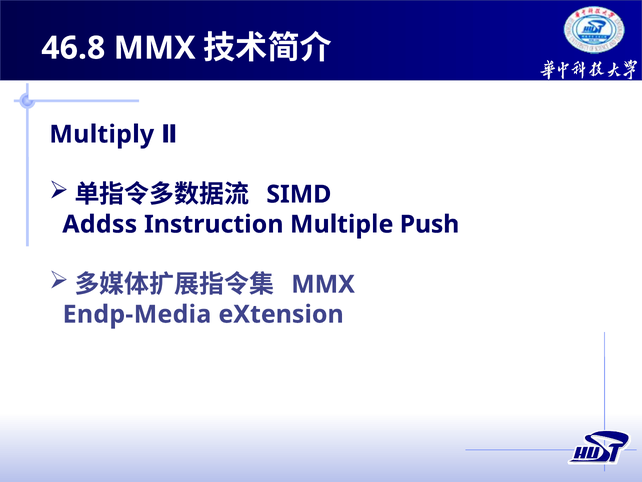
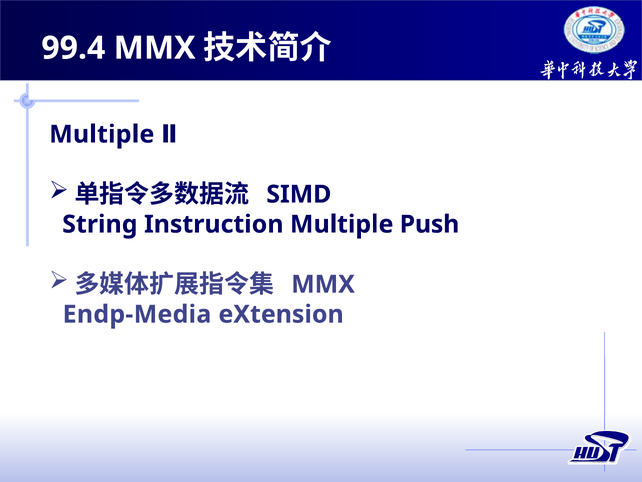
46.8: 46.8 -> 99.4 (73, 48)
Multiply: Multiply -> Multiple (102, 134)
Addss: Addss -> String (100, 224)
